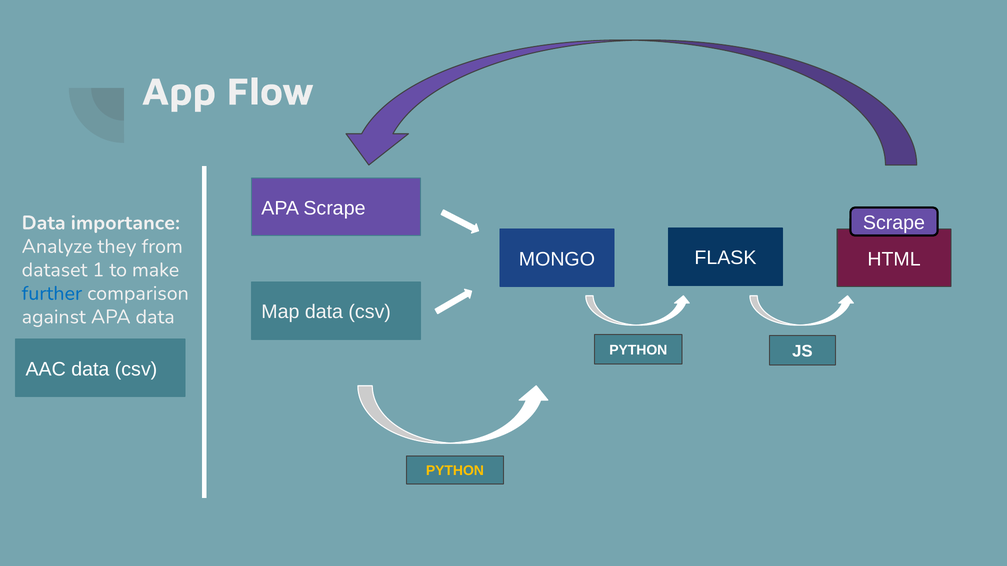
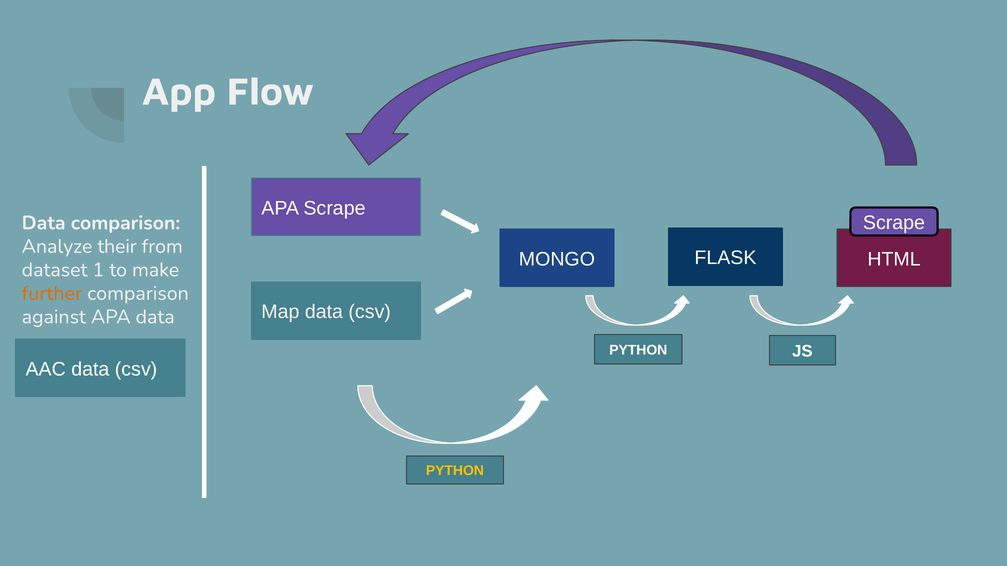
Data importance: importance -> comparison (125, 223)
they: they -> their (117, 247)
further colour: blue -> orange (52, 294)
